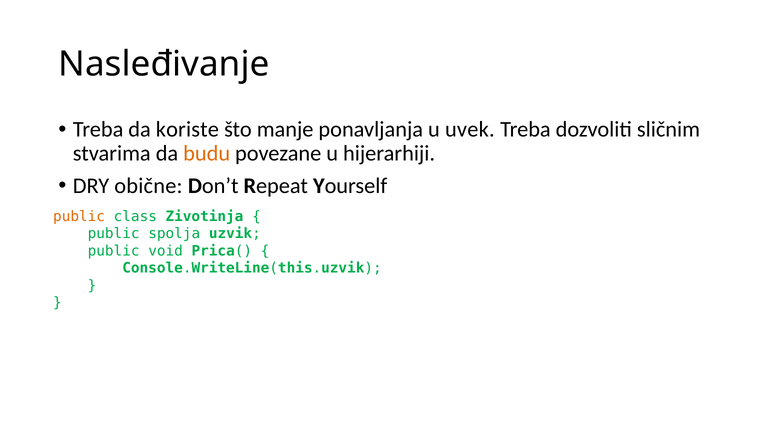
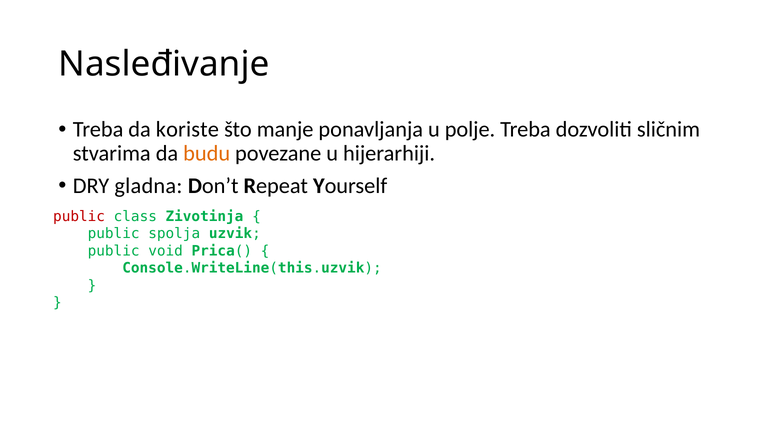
uvek: uvek -> polje (470, 130)
obične: obične -> gladna (148, 186)
public colour: orange -> red (79, 217)
